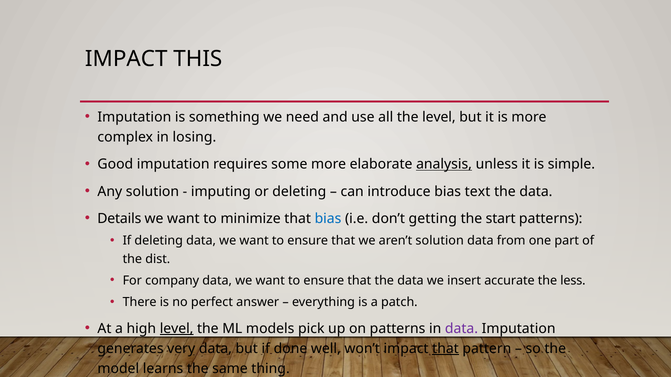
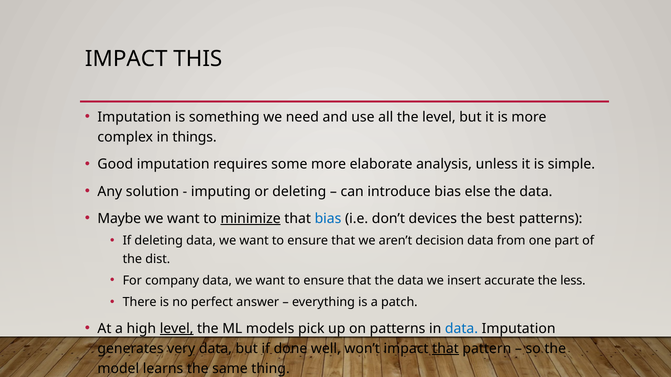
losing: losing -> things (195, 137)
analysis underline: present -> none (444, 165)
text: text -> else (478, 192)
Details: Details -> Maybe (119, 219)
minimize underline: none -> present (251, 219)
getting: getting -> devices (433, 219)
start: start -> best (501, 219)
aren’t solution: solution -> decision (440, 241)
data colour: purple -> blue (462, 329)
